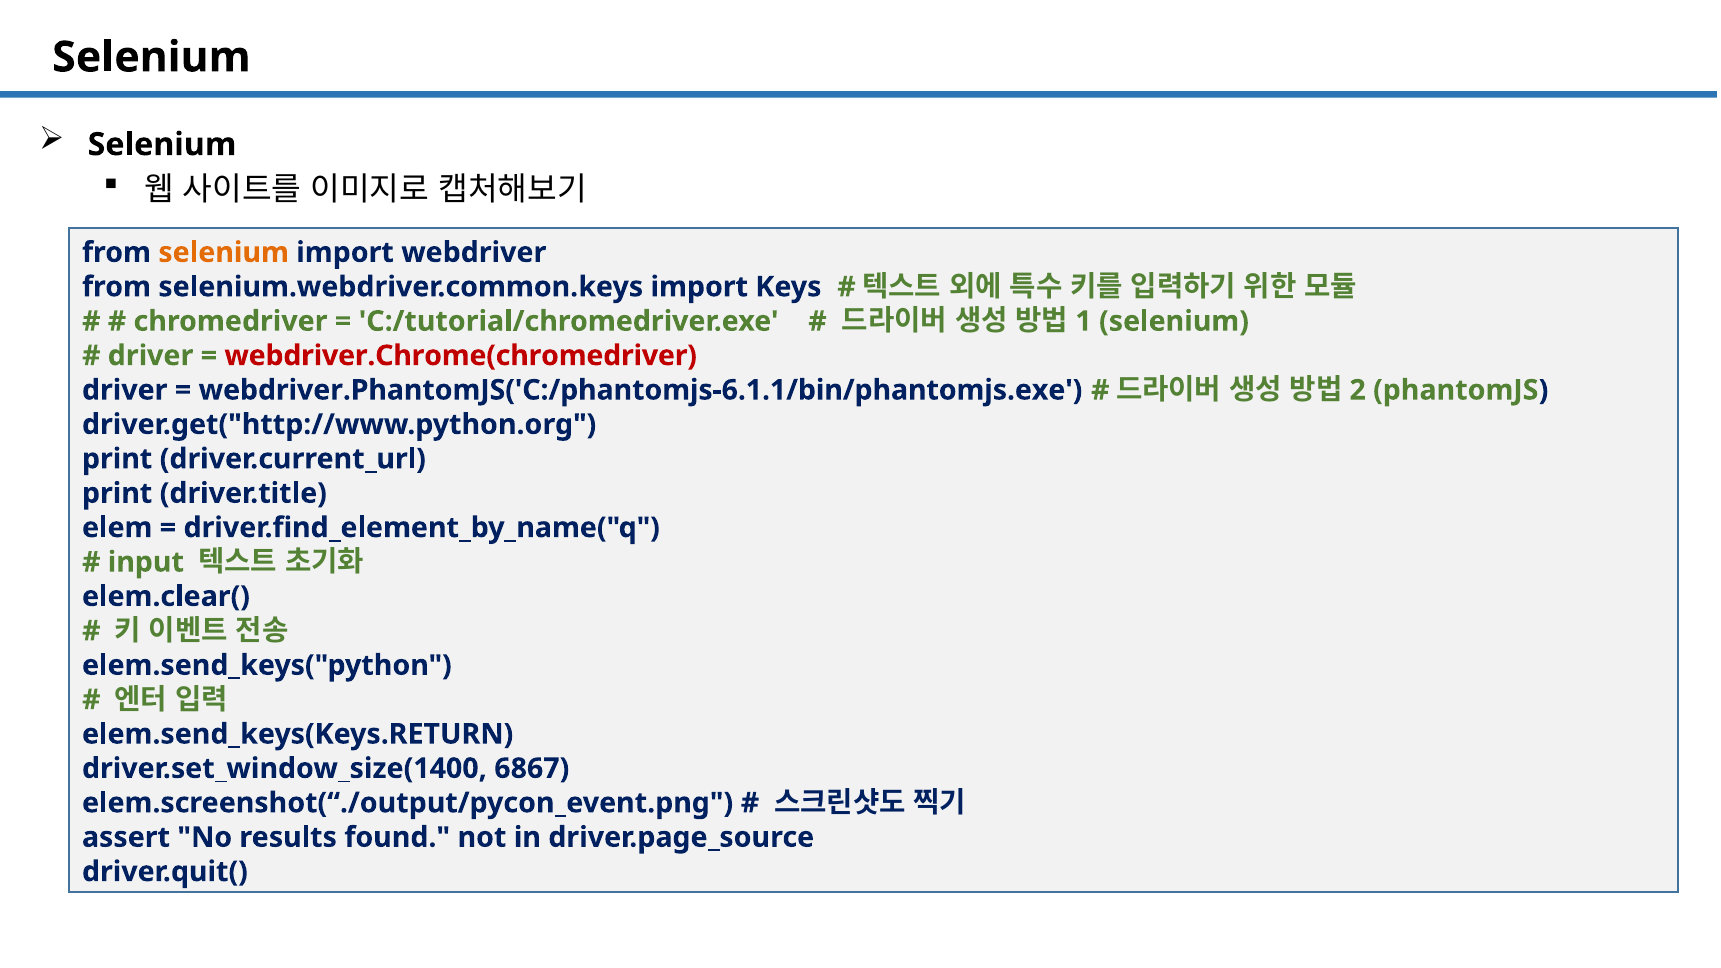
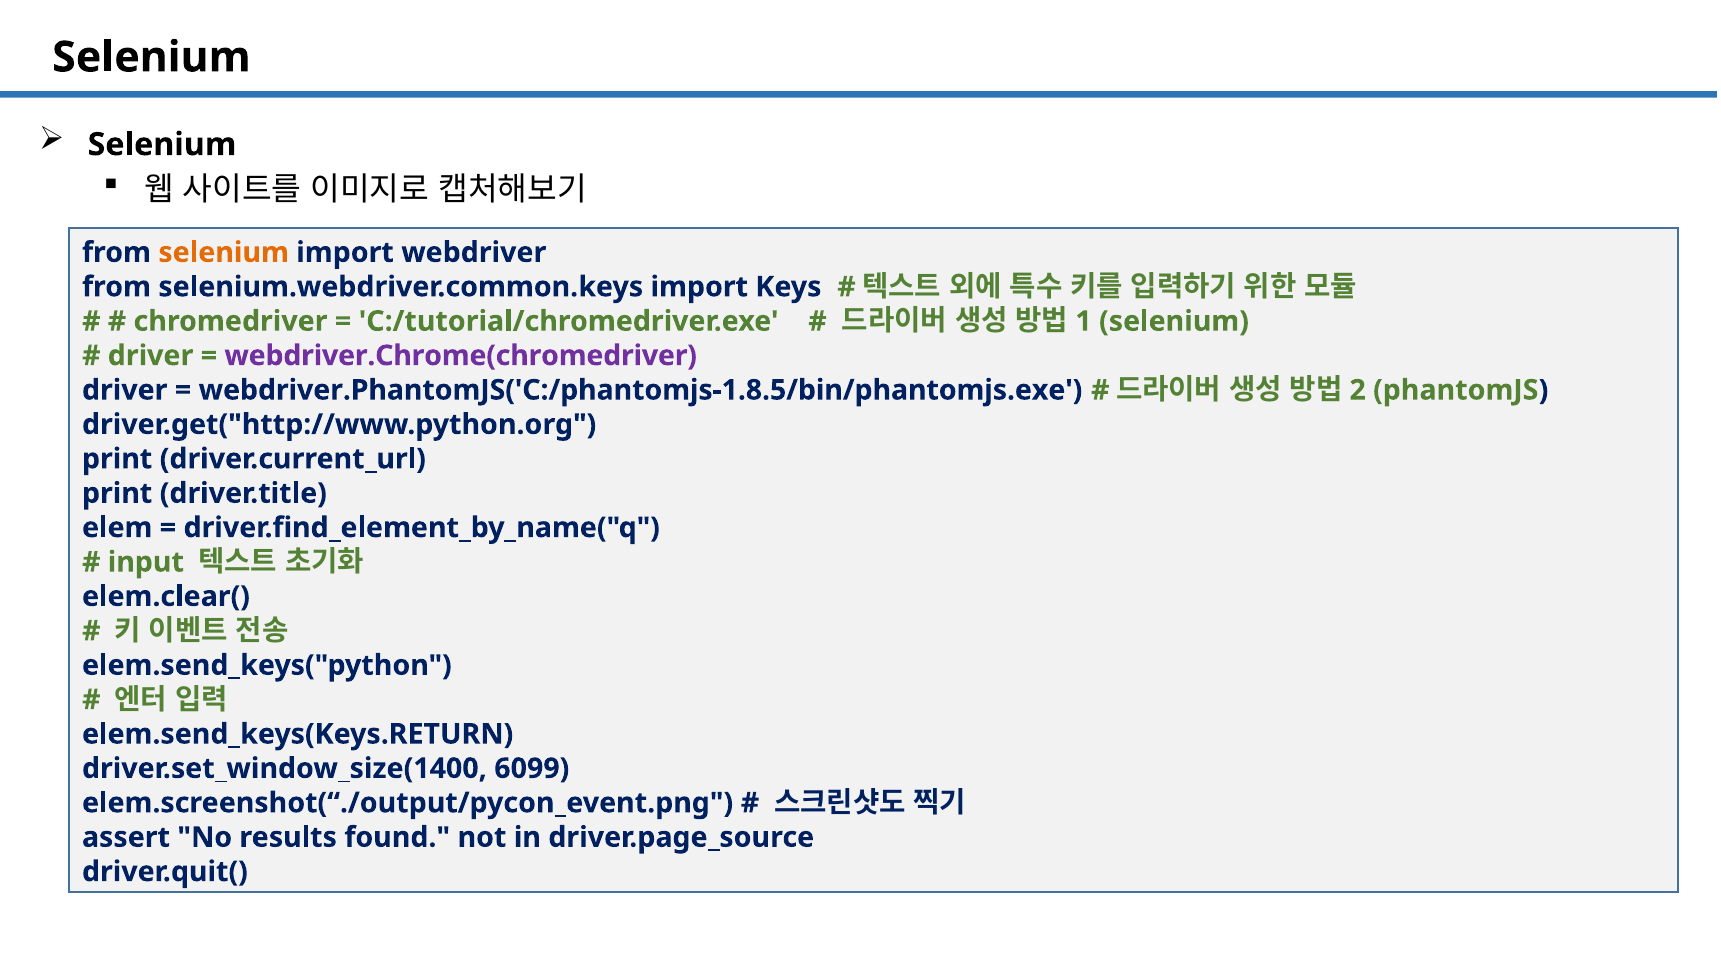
webdriver.Chrome(chromedriver colour: red -> purple (461, 356)
webdriver.PhantomJS('C:/phantomjs-6.1.1/bin/phantomjs.exe: webdriver.PhantomJS('C:/phantomjs-6.1.1/bin/phantomjs.exe -> webdriver.PhantomJS('C:/phantomjs-1.8.5/bin/phantomjs.exe (641, 390)
6867: 6867 -> 6099 (532, 769)
